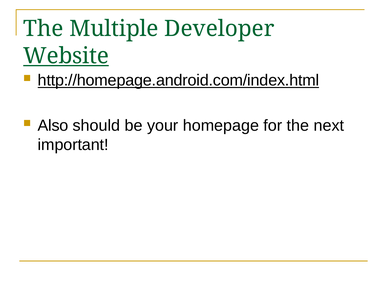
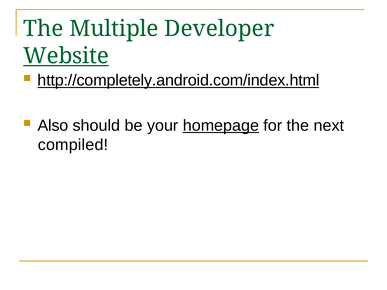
http://homepage.android.com/index.html: http://homepage.android.com/index.html -> http://completely.android.com/index.html (178, 80)
homepage underline: none -> present (221, 126)
important: important -> compiled (73, 145)
